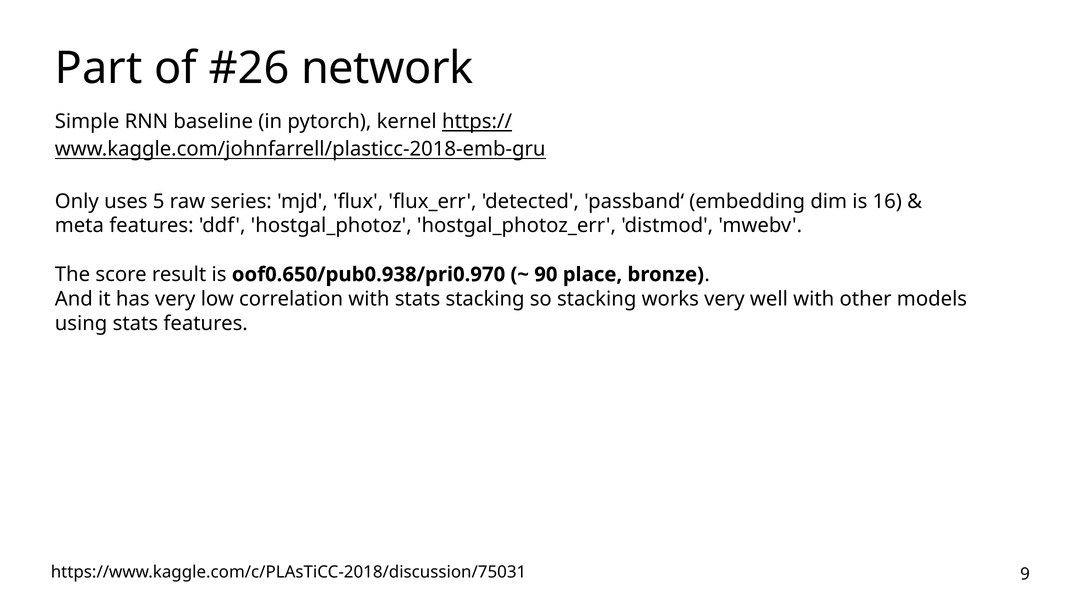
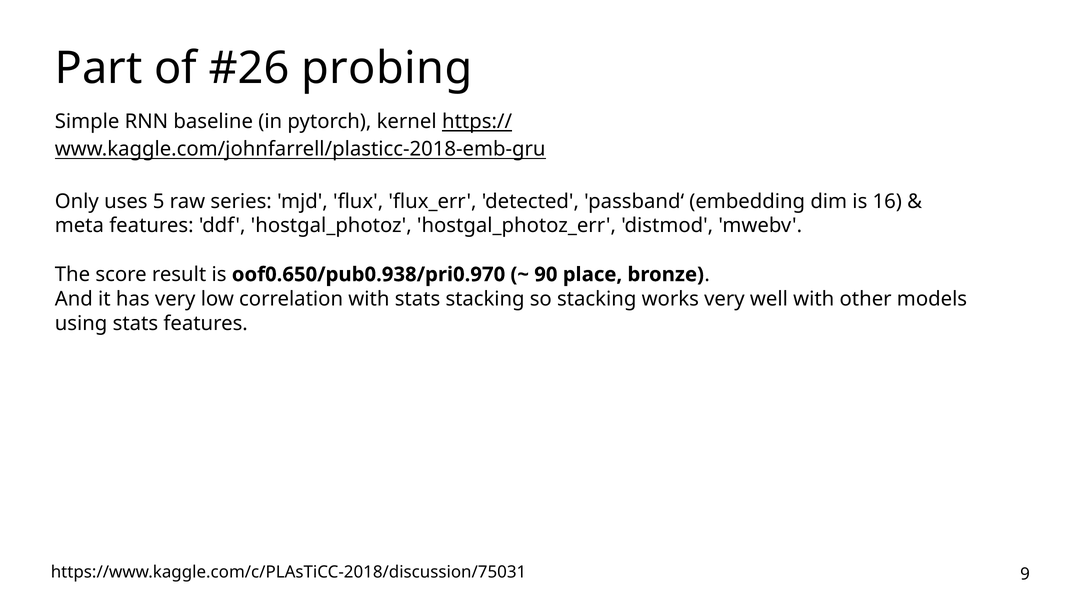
network: network -> probing (387, 68)
